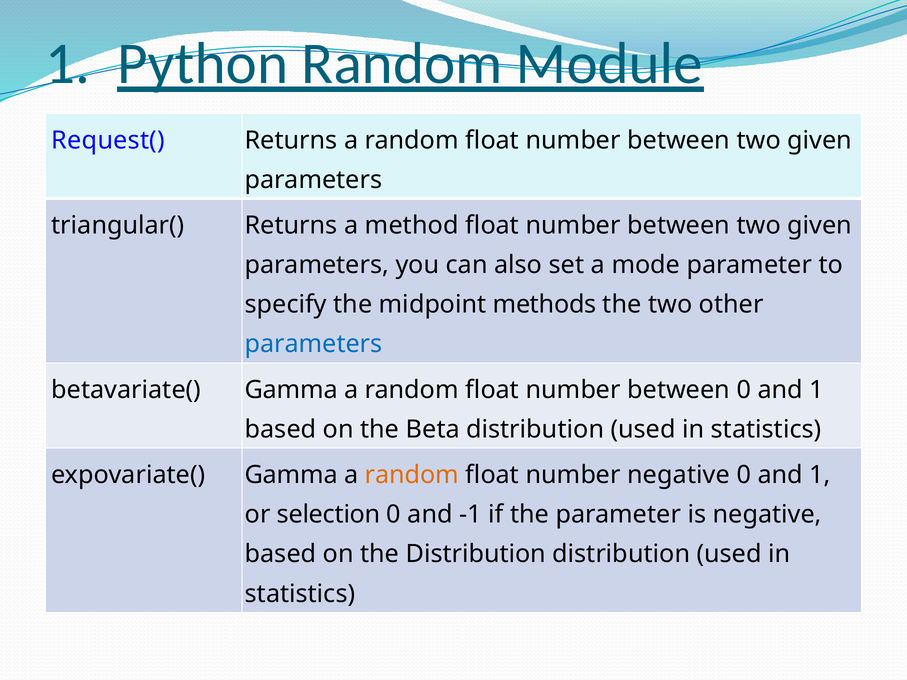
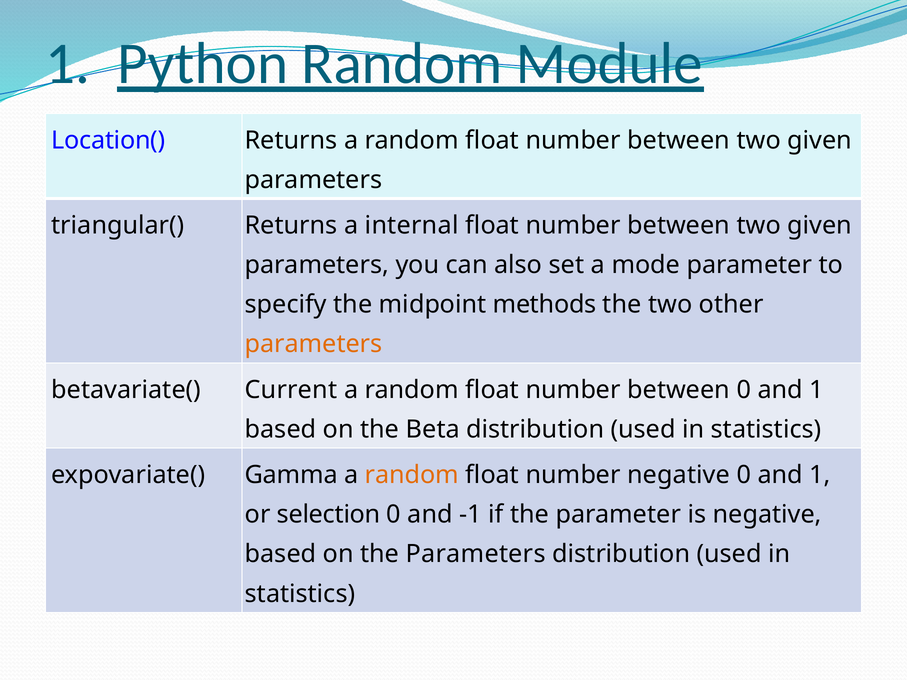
Request(: Request( -> Location( (108, 140)
method: method -> internal (412, 226)
parameters colour: blue -> orange (314, 344)
betavariate( Gamma: Gamma -> Current (291, 390)
the Distribution: Distribution -> Parameters (476, 554)
